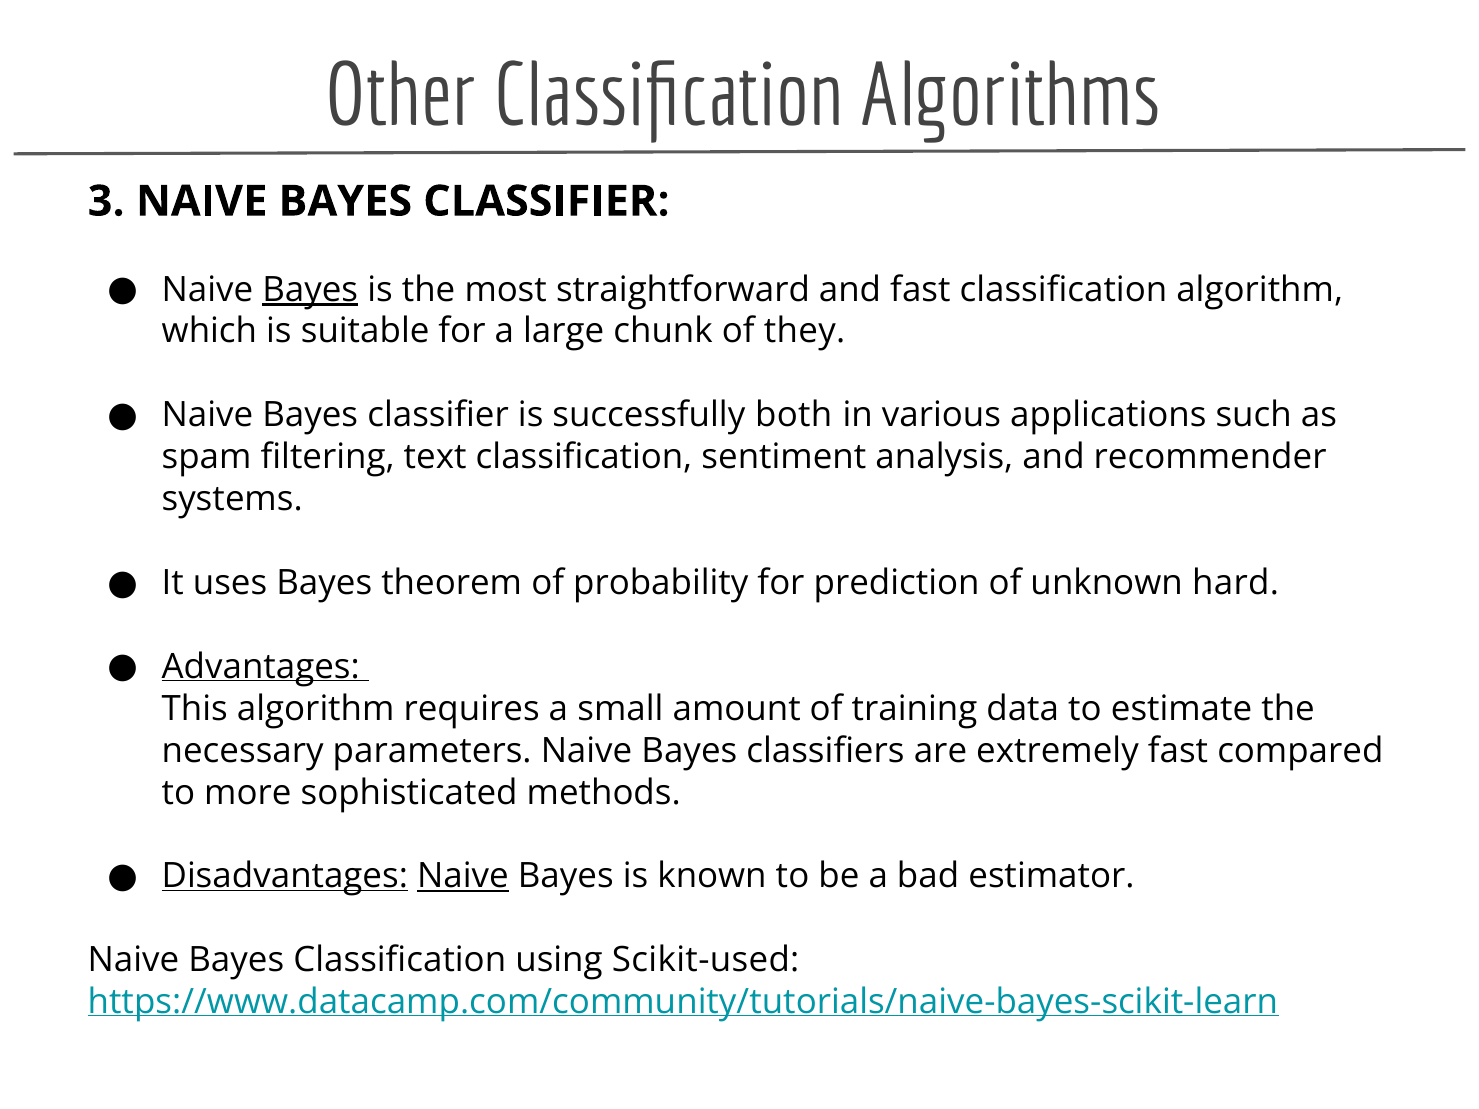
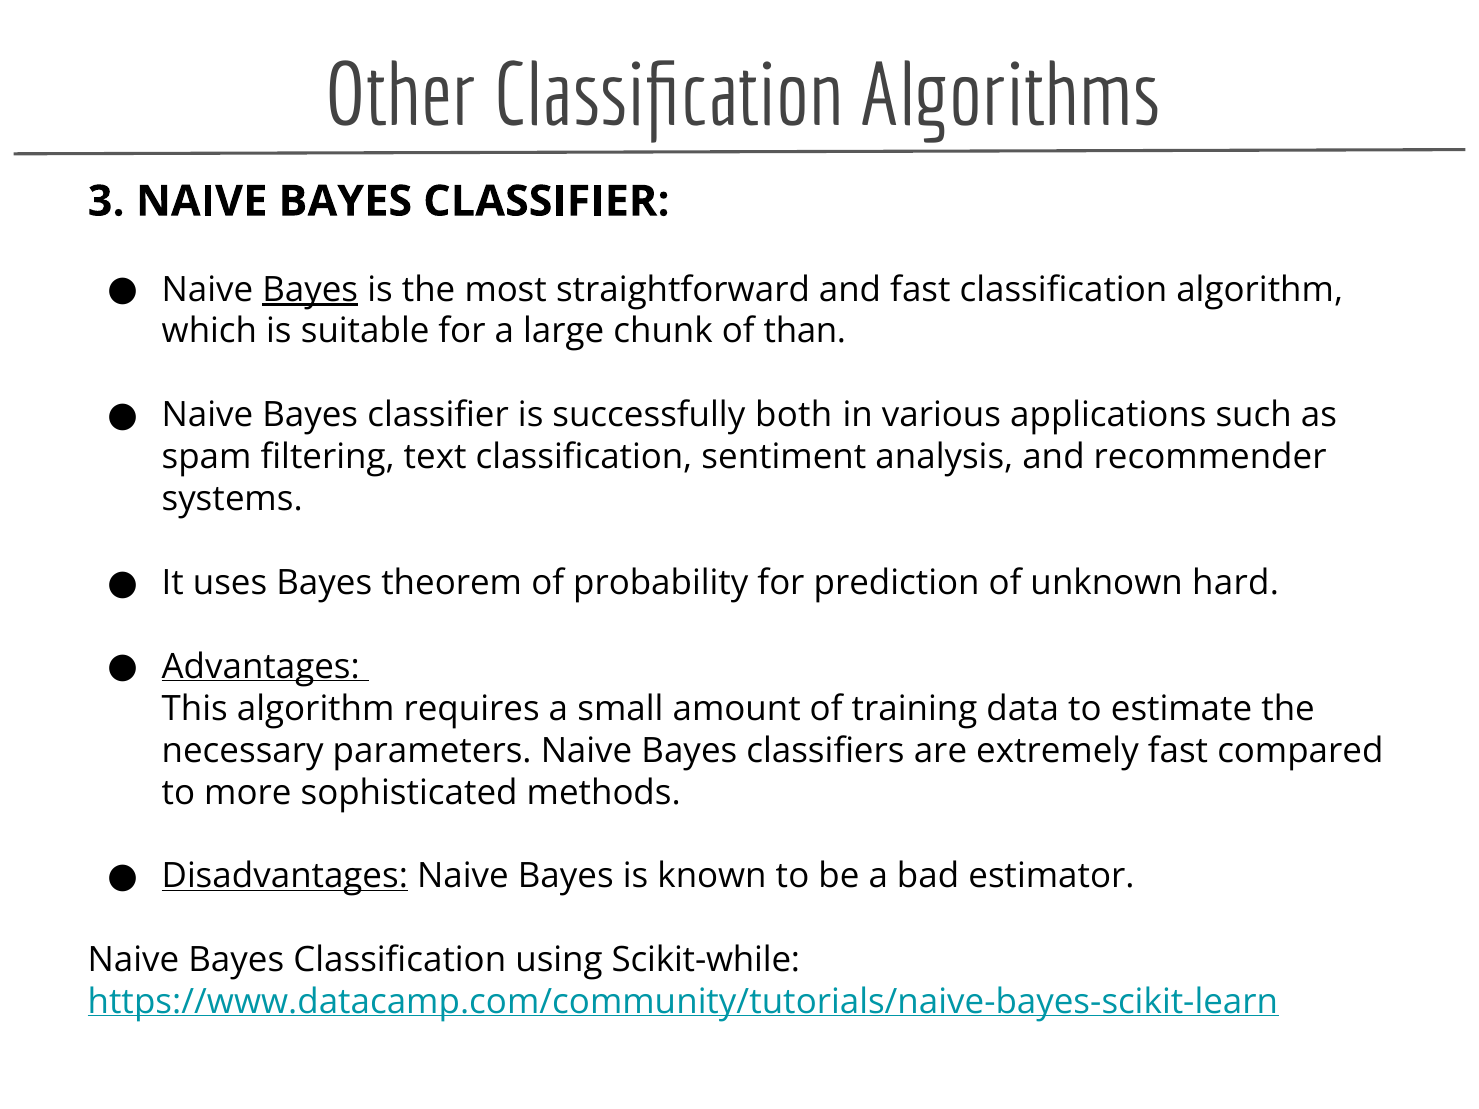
they: they -> than (805, 331)
Naive underline: present -> none (463, 877)
Scikit-used: Scikit-used -> Scikit-while (706, 960)
